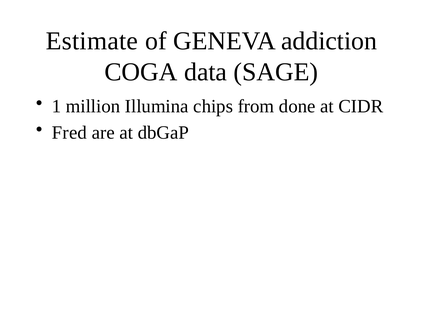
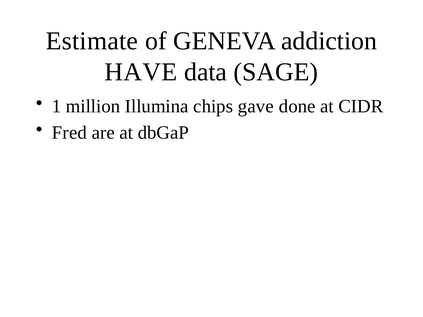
COGA: COGA -> HAVE (141, 72)
from: from -> gave (256, 106)
